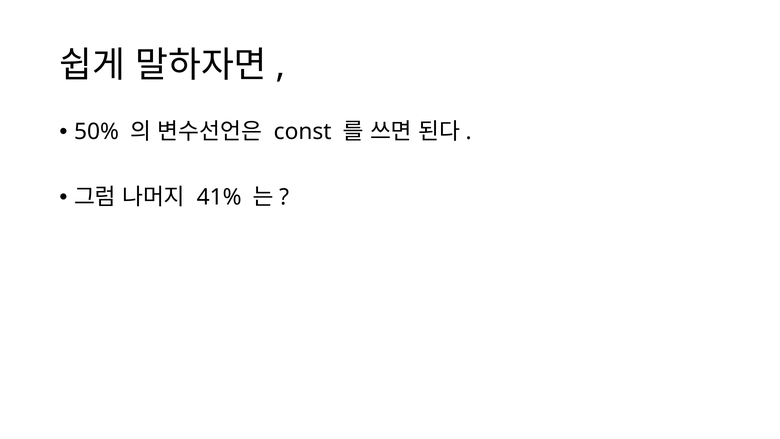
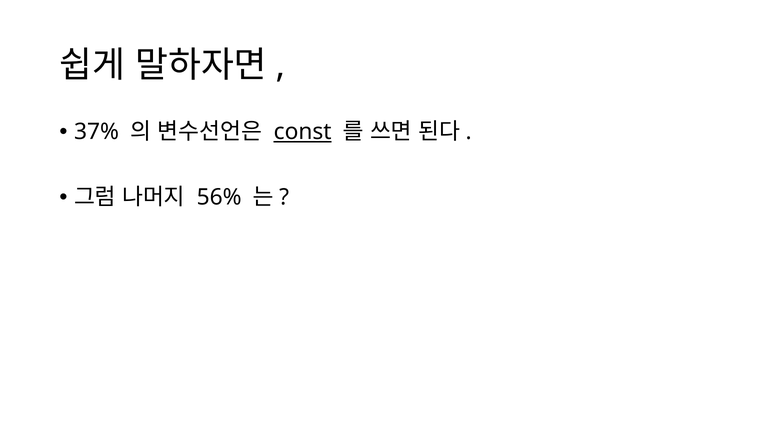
50%: 50% -> 37% (97, 132)
const underline: none -> present (303, 132)
41%: 41% -> 56% (219, 197)
